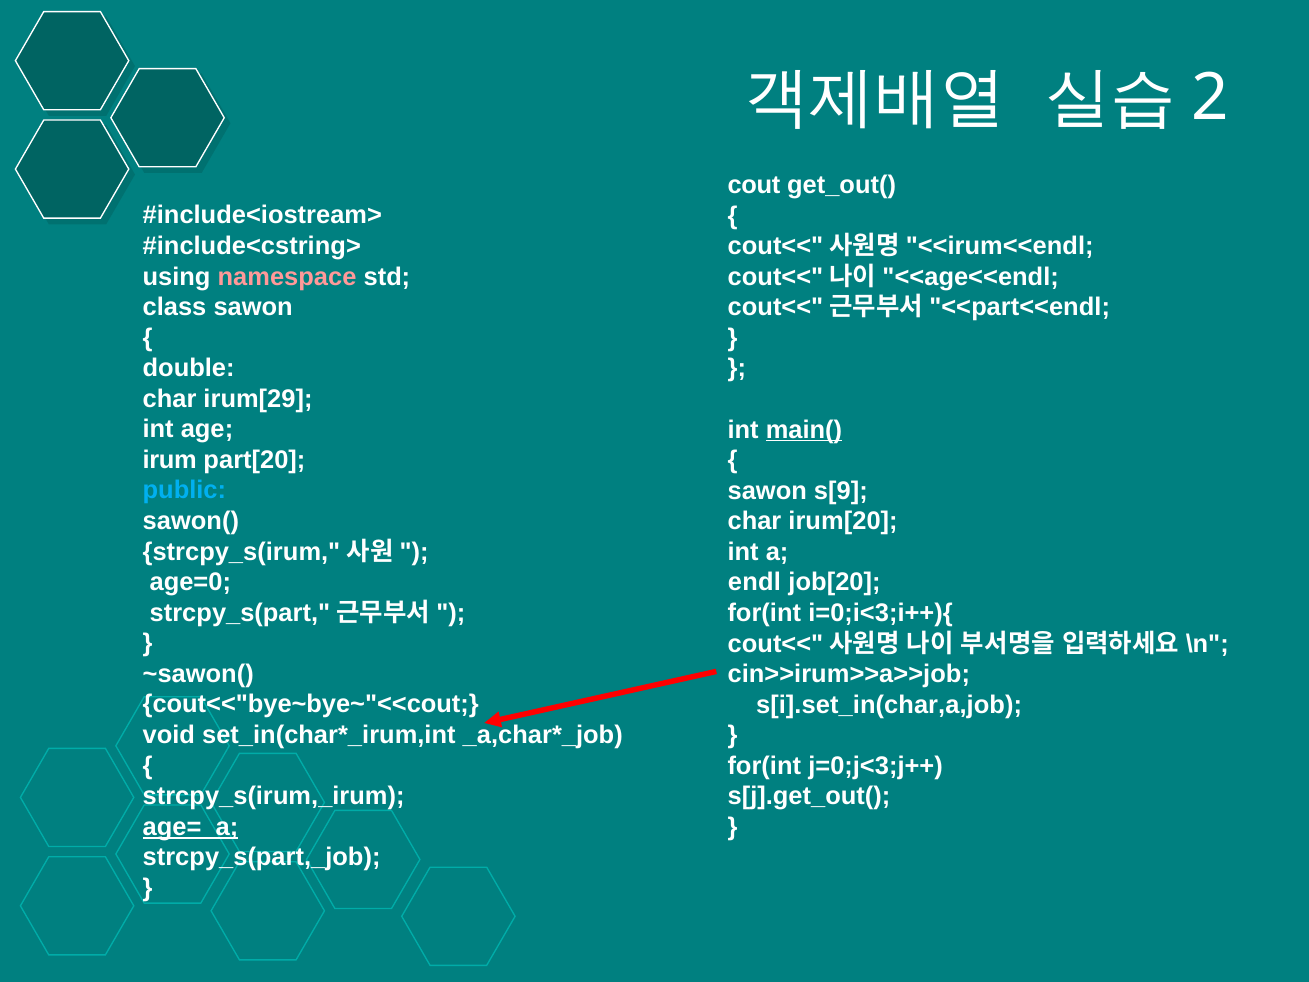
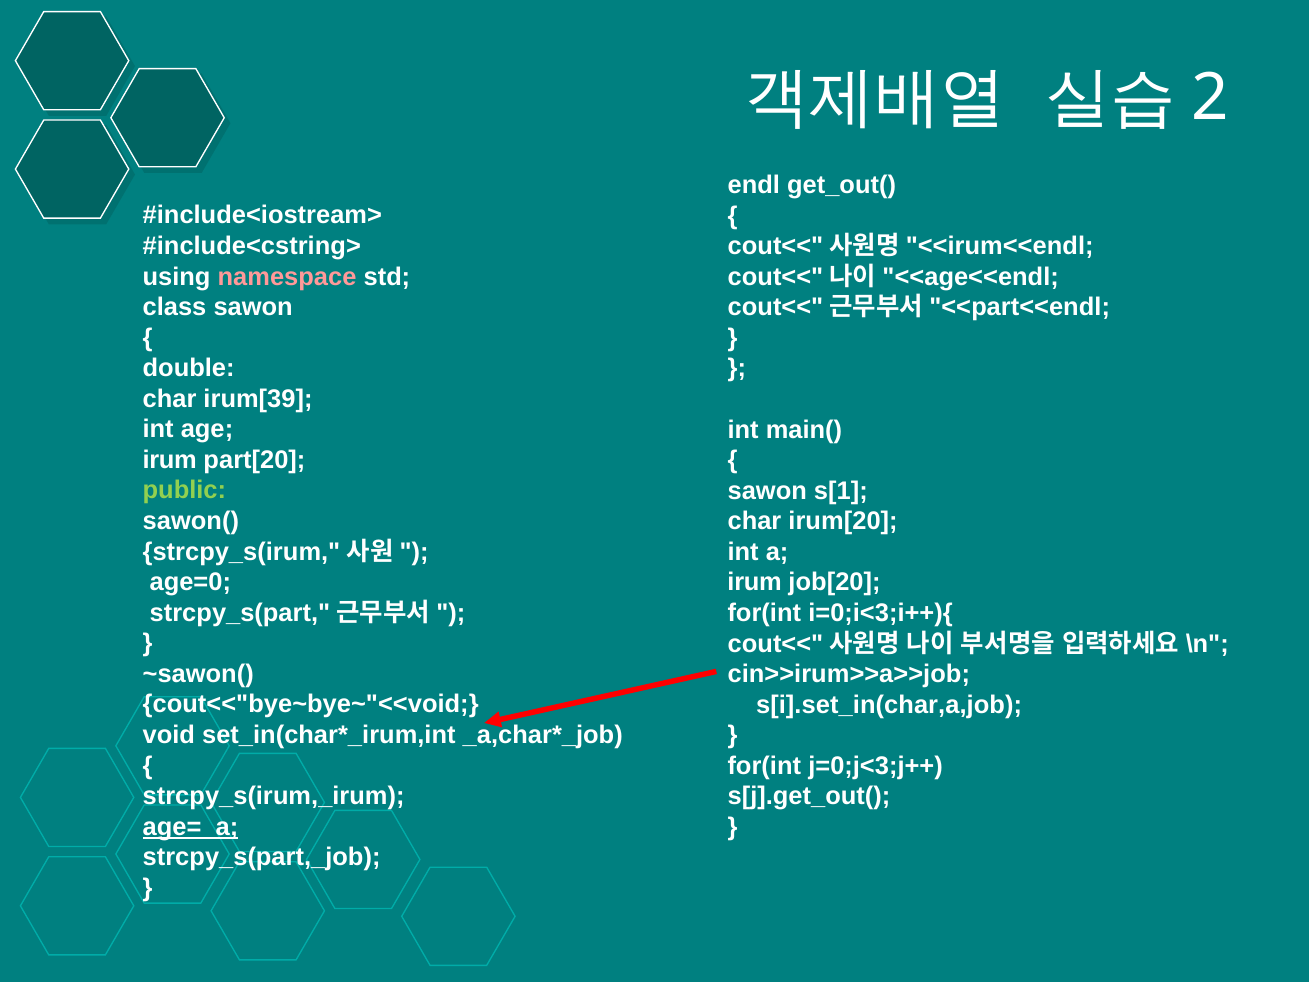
cout: cout -> endl (754, 185)
irum[29: irum[29 -> irum[39 (258, 399)
main( underline: present -> none (804, 430)
public colour: light blue -> light green (184, 490)
s[9: s[9 -> s[1 (841, 491)
endl: endl -> irum (755, 582)
cout<<"bye~bye~"<<cout: cout<<"bye~bye~"<<cout -> cout<<"bye~bye~"<<void (311, 704)
